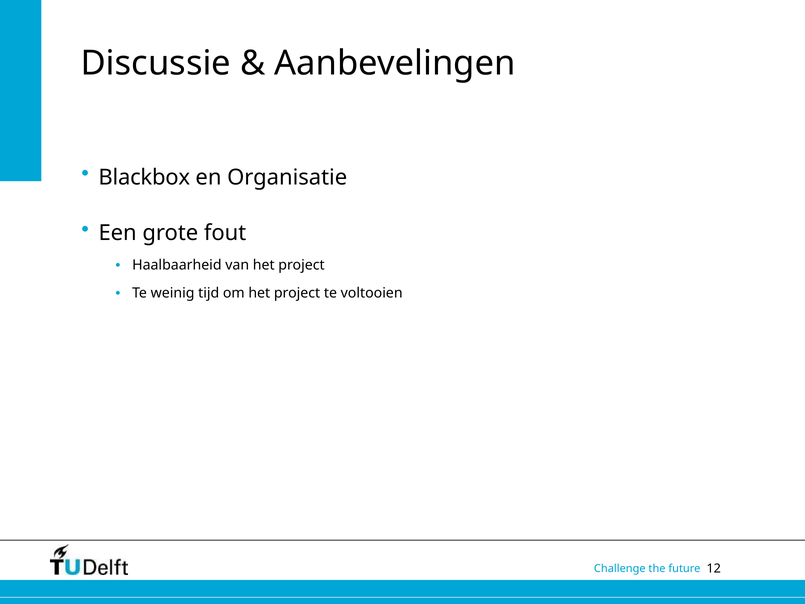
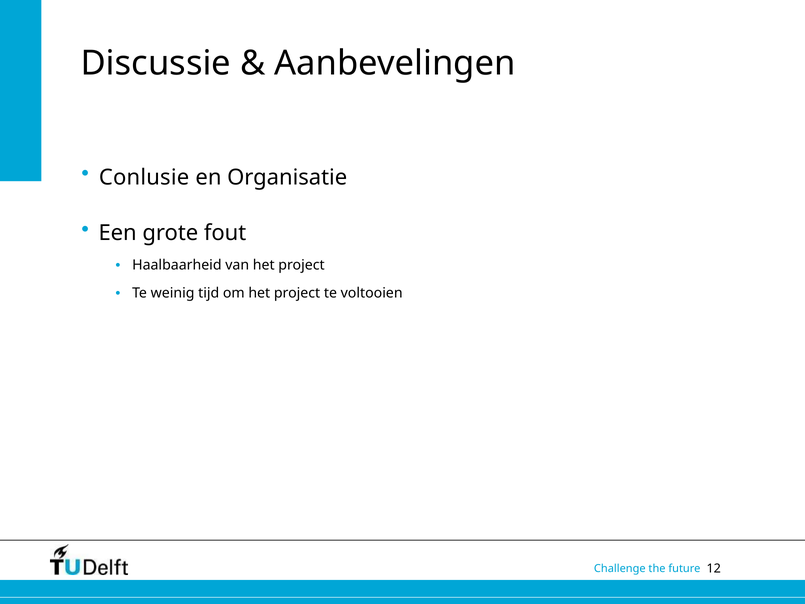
Blackbox: Blackbox -> Conlusie (144, 177)
